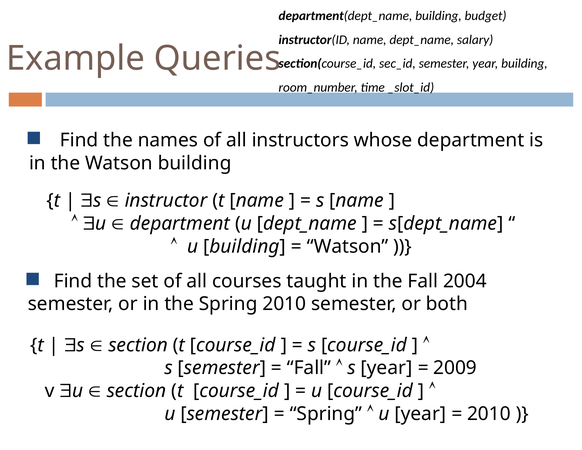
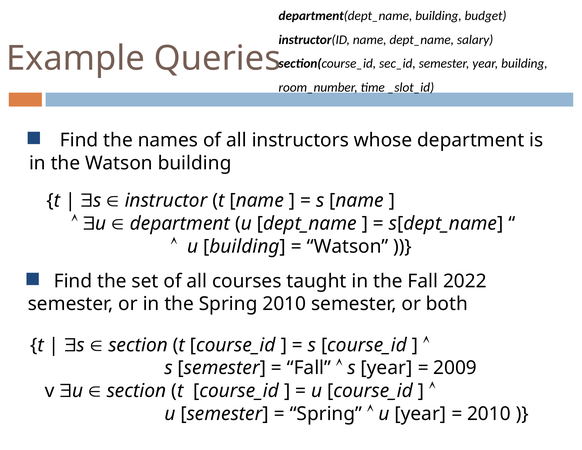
2004: 2004 -> 2022 (465, 281)
